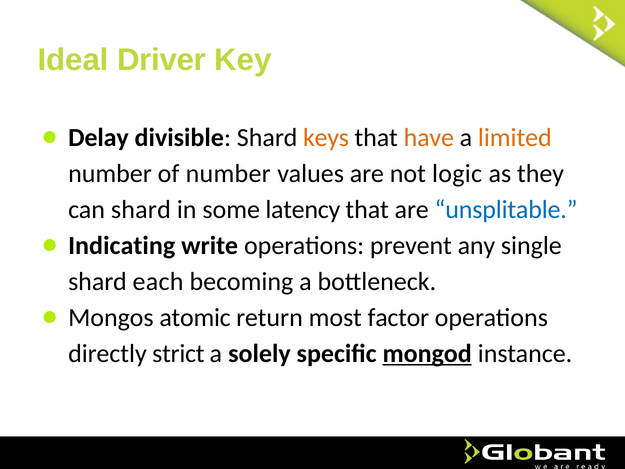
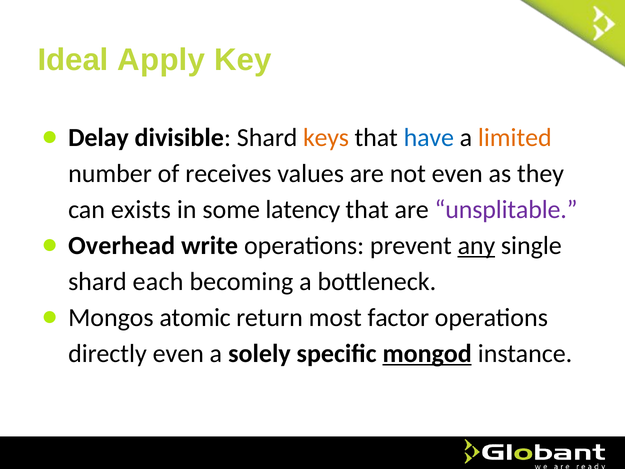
Driver: Driver -> Apply (161, 60)
have colour: orange -> blue (429, 138)
of number: number -> receives (228, 174)
not logic: logic -> even (457, 174)
can shard: shard -> exists (141, 210)
unsplitable colour: blue -> purple (506, 210)
Indicating: Indicating -> Overhead (122, 246)
any underline: none -> present (476, 246)
directly strict: strict -> even (178, 353)
